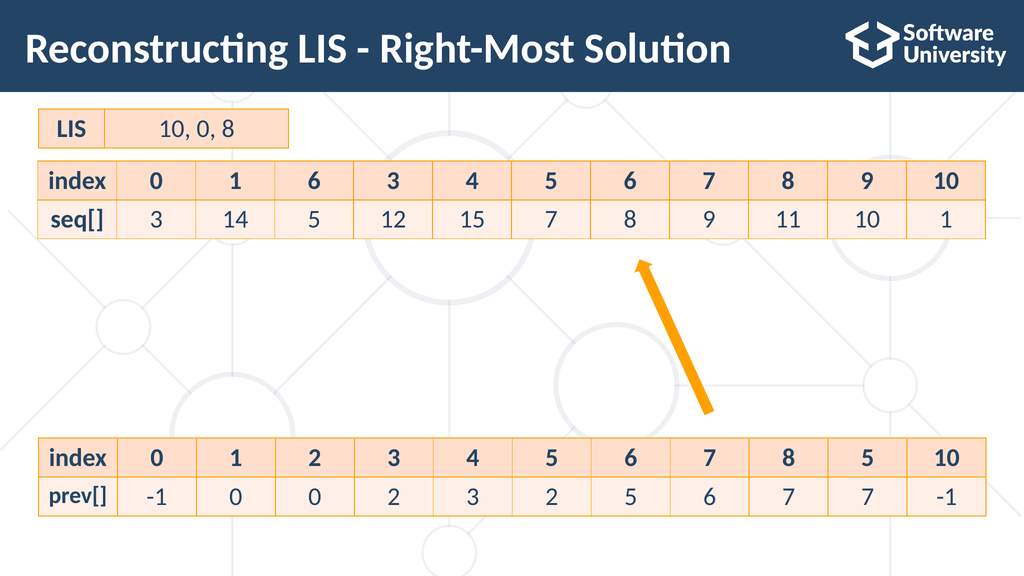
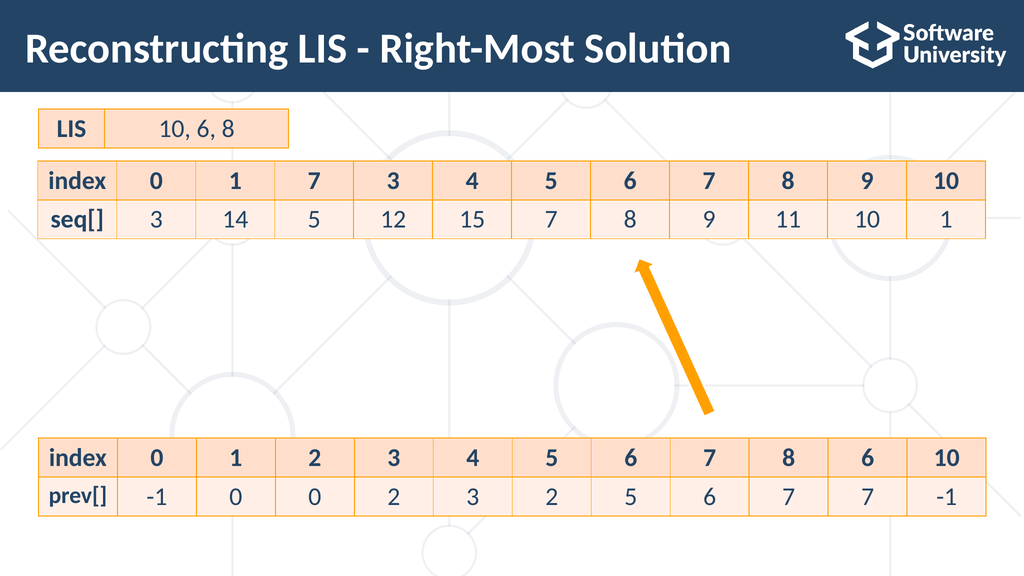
10 0: 0 -> 6 (206, 129)
1 6: 6 -> 7 (314, 181)
8 5: 5 -> 6 (868, 458)
